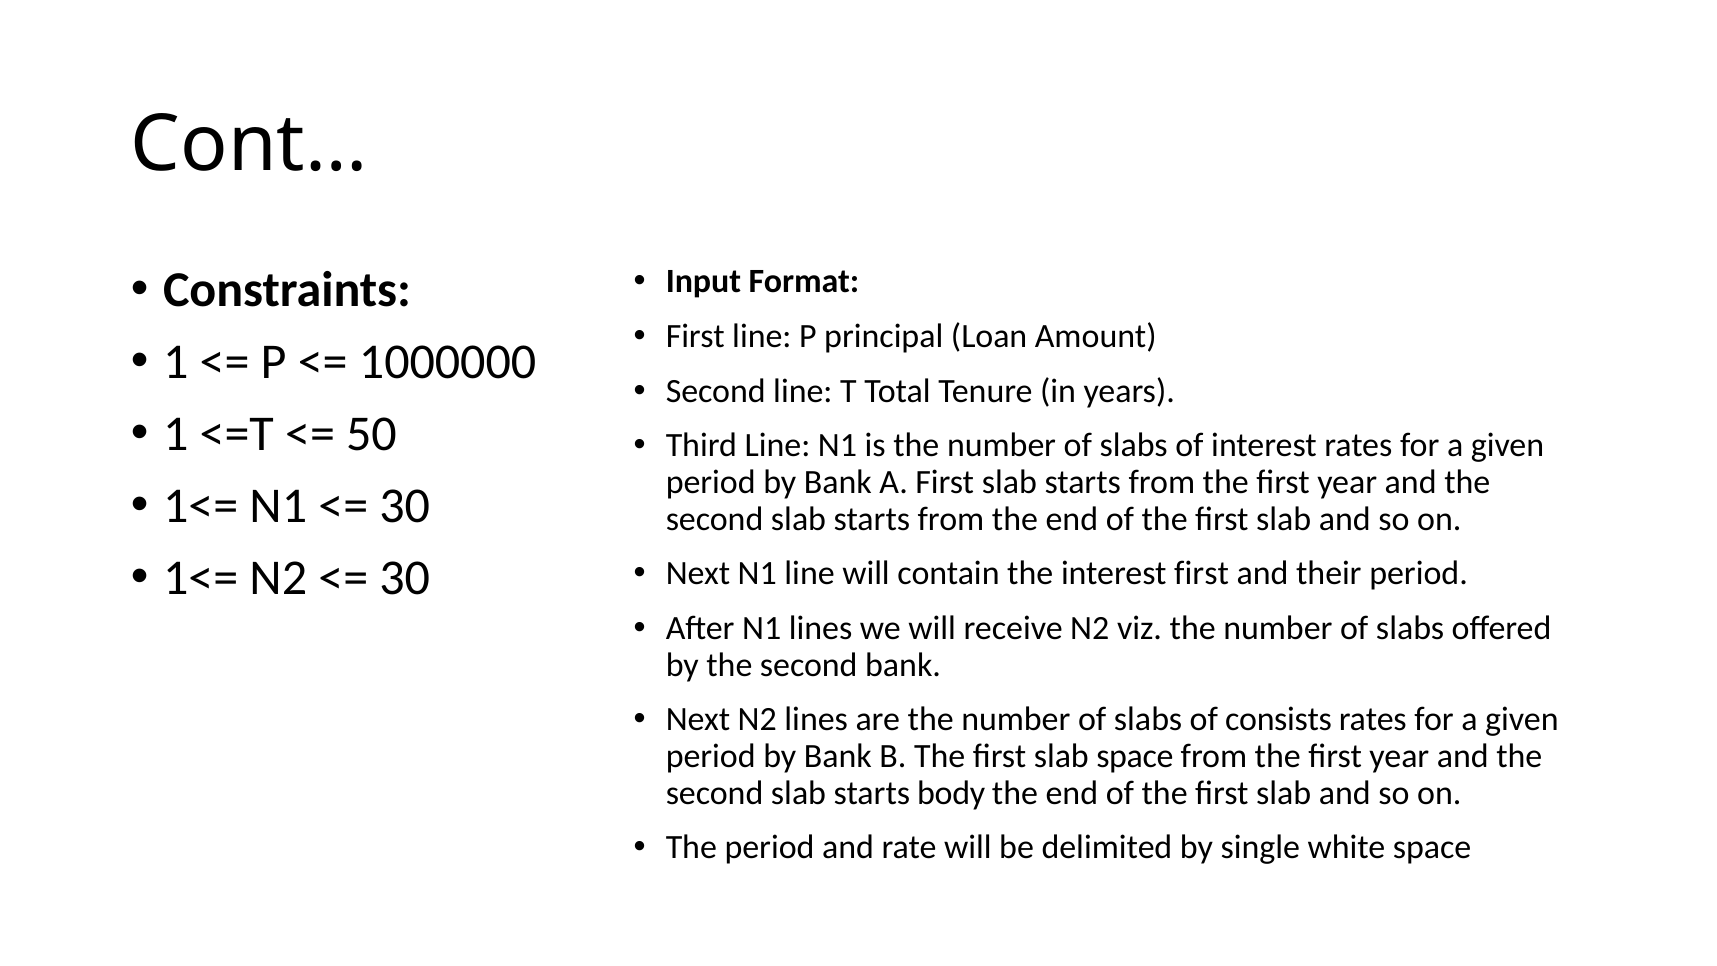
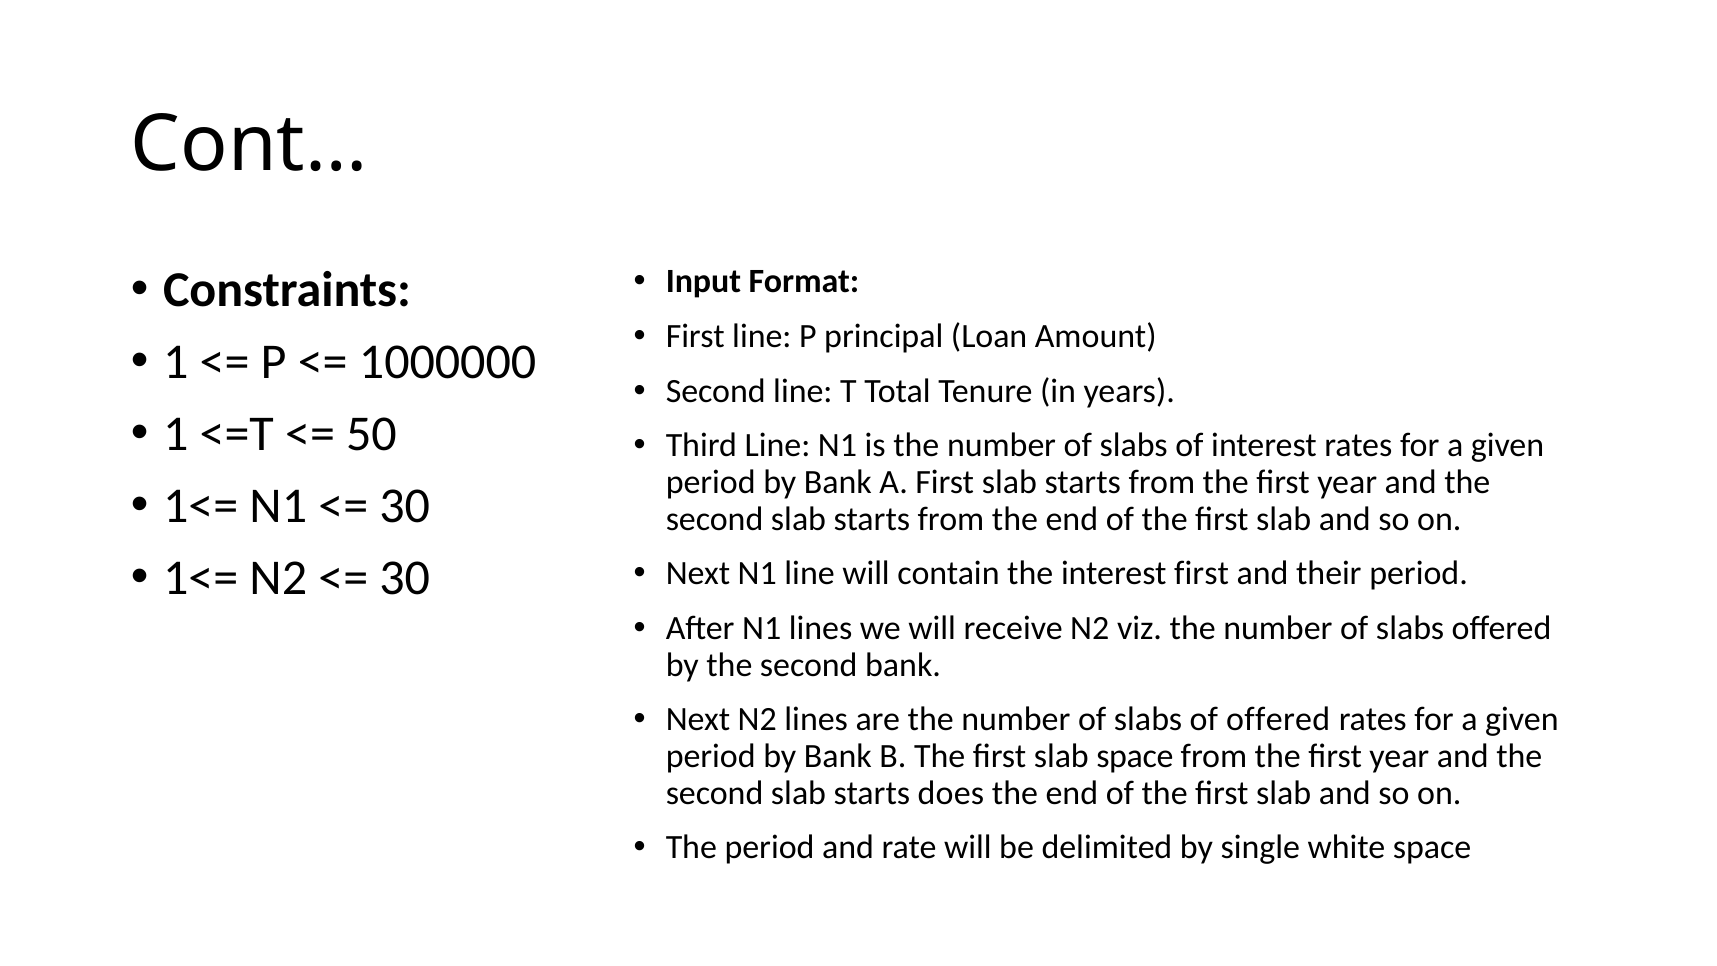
of consists: consists -> offered (1278, 719)
body: body -> does (951, 793)
